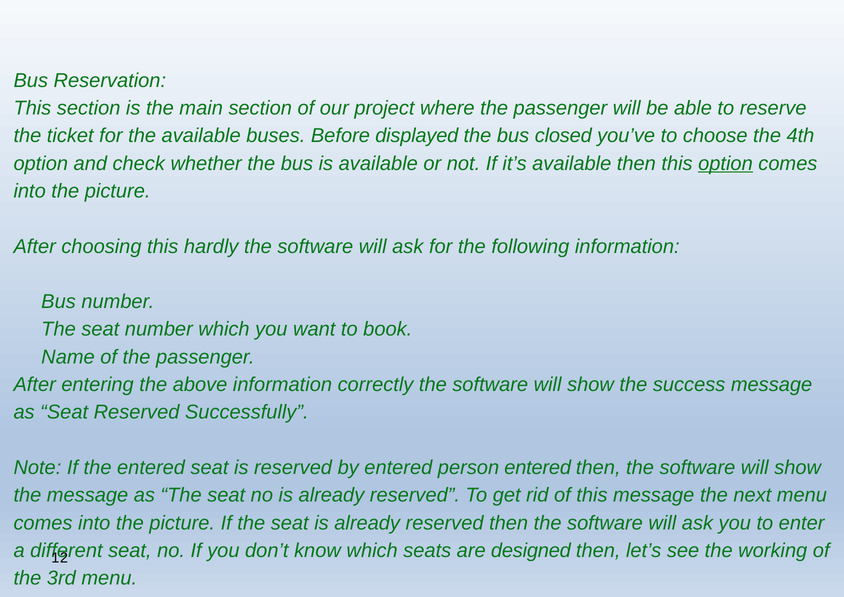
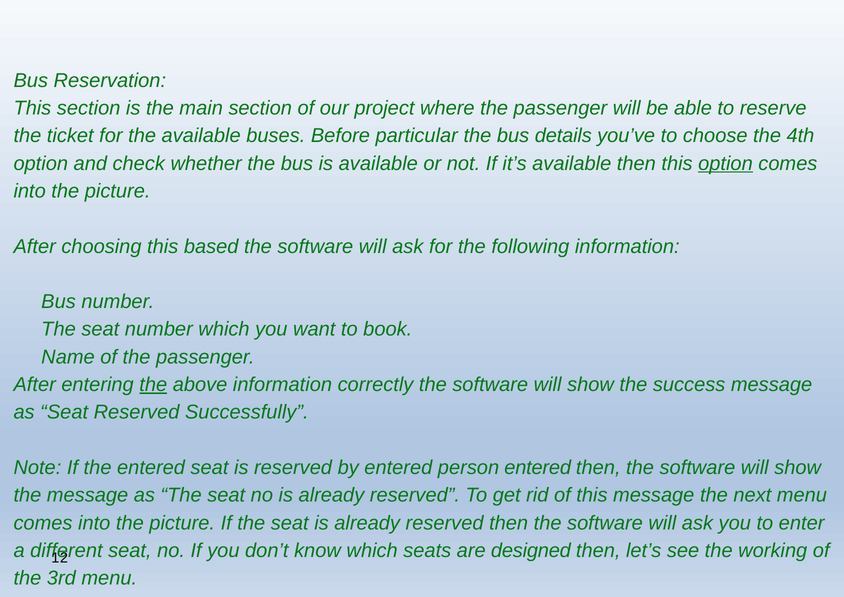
displayed: displayed -> particular (417, 136)
closed: closed -> details (563, 136)
hardly: hardly -> based (211, 246)
the underline: none -> present (153, 384)
